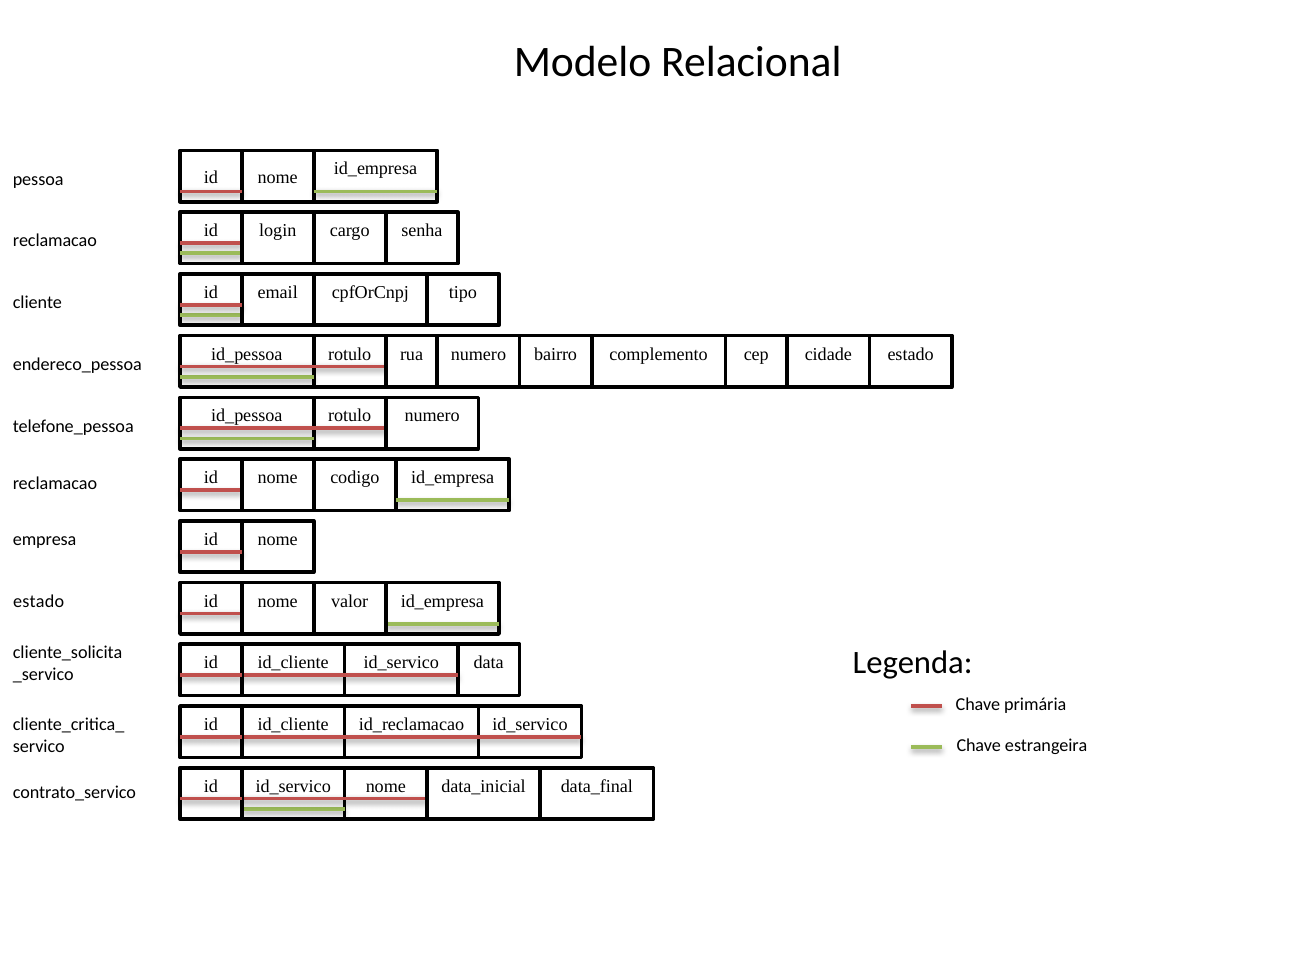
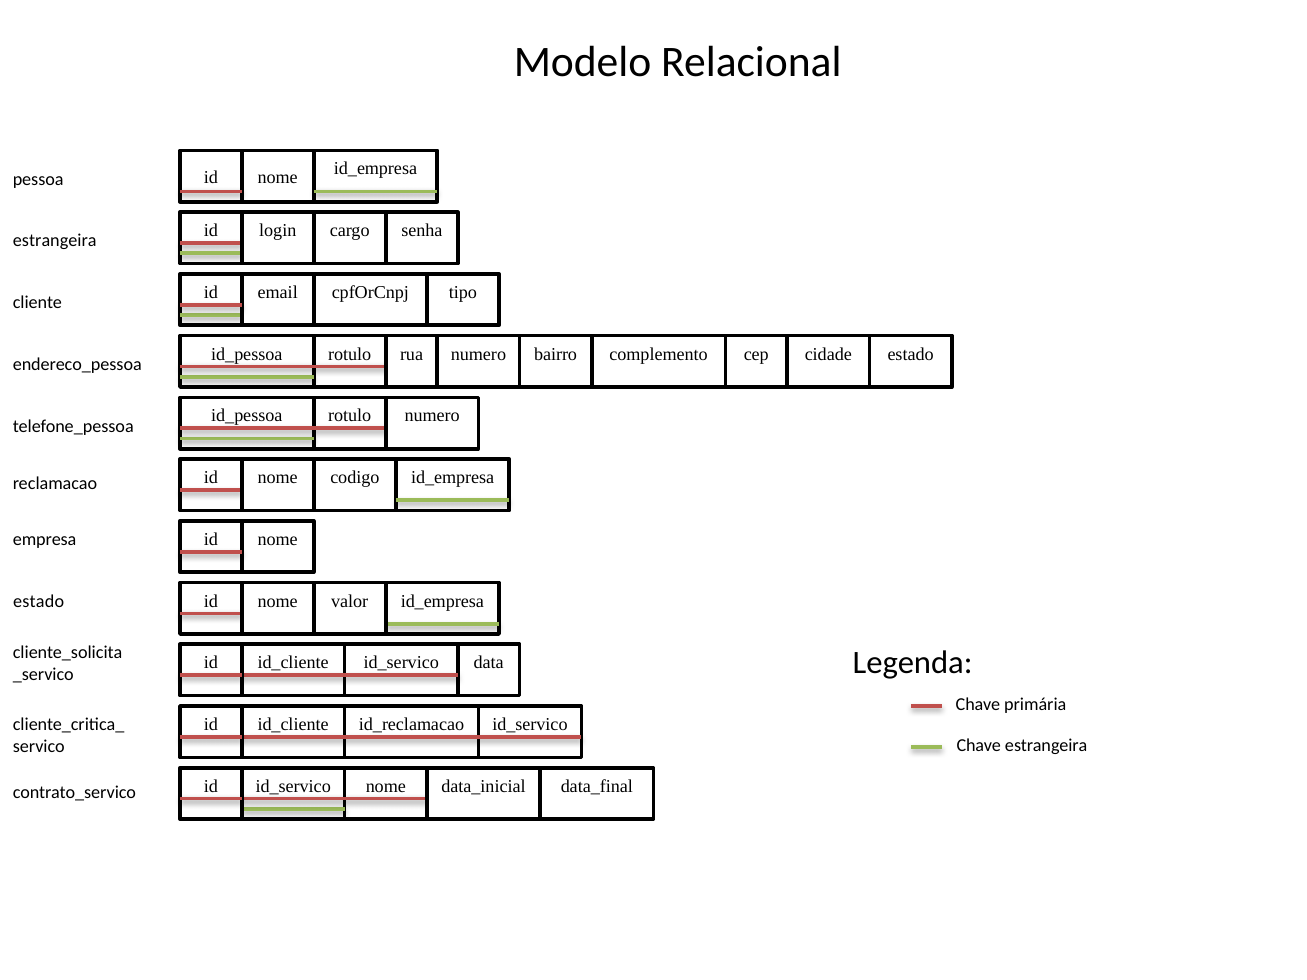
reclamacao: reclamacao -> estrangeira (55, 241)
